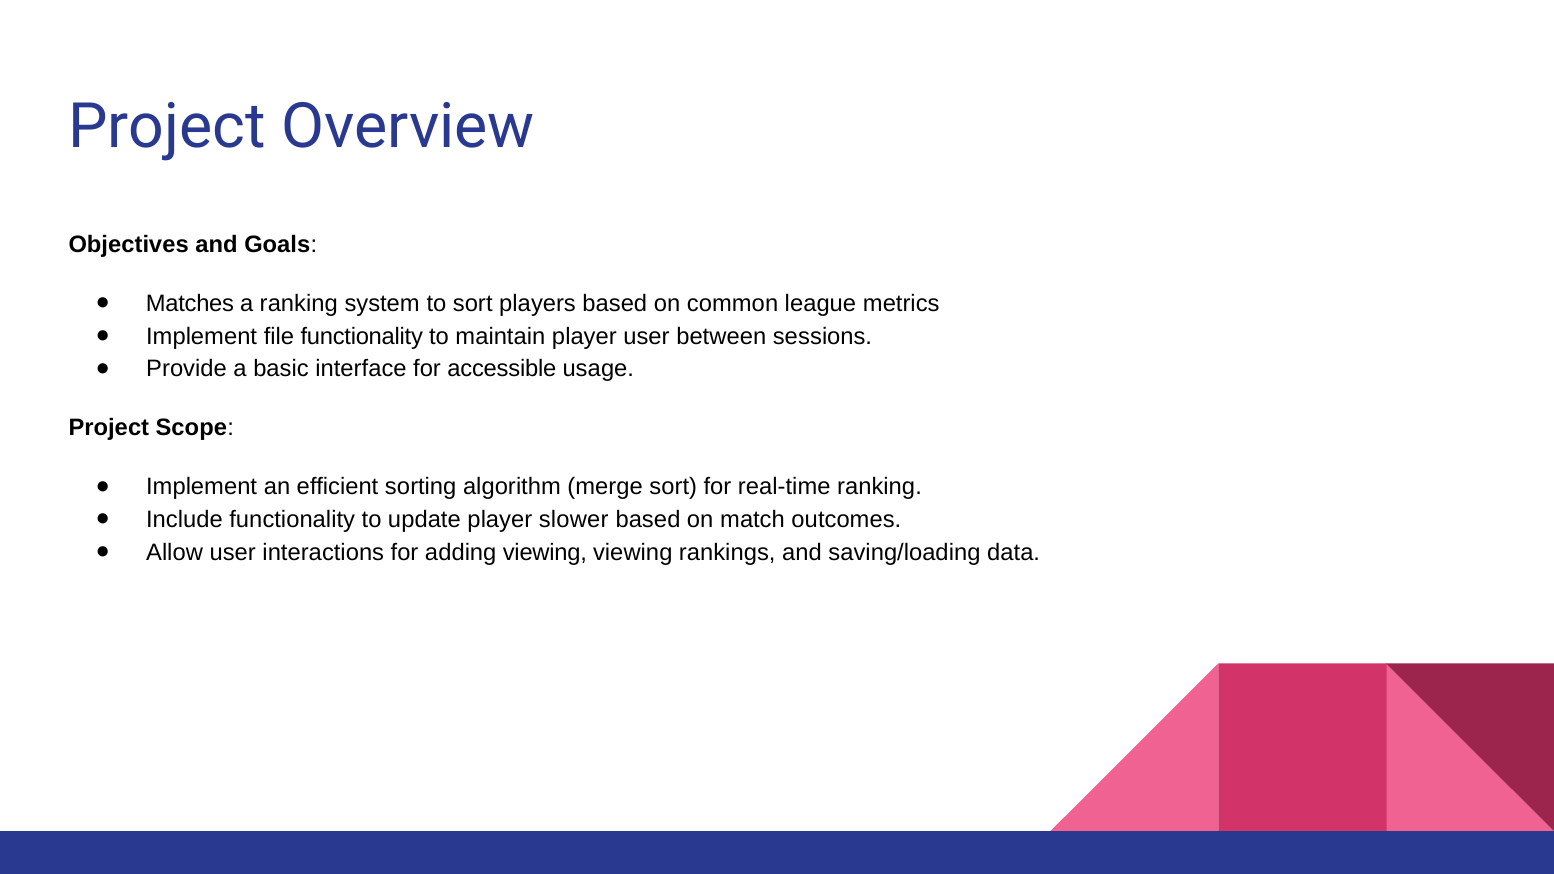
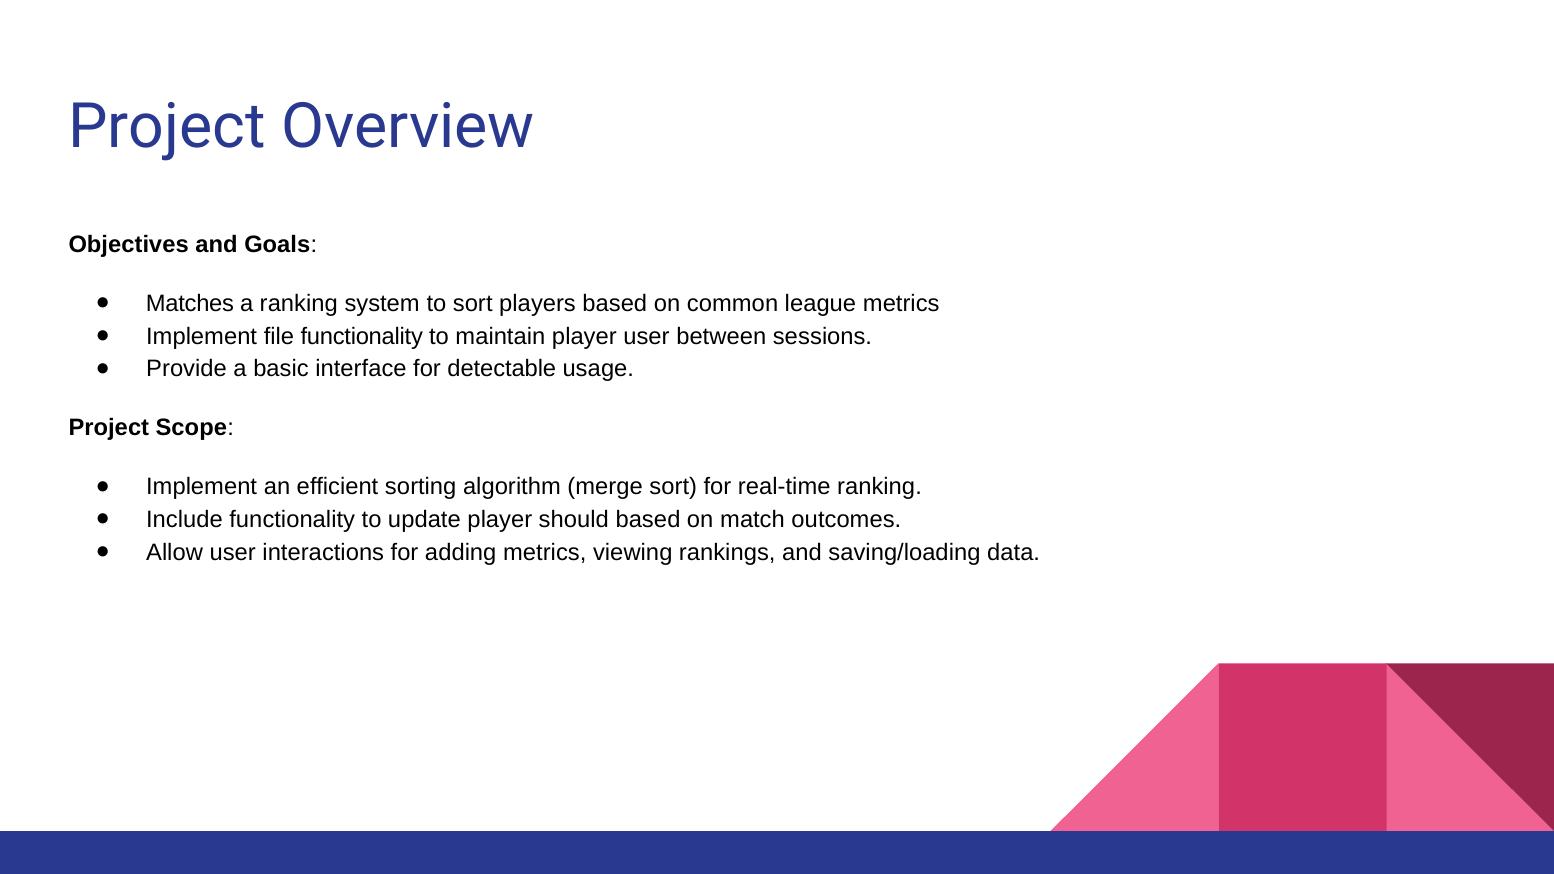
accessible: accessible -> detectable (502, 369)
slower: slower -> should (574, 520)
adding viewing: viewing -> metrics (545, 552)
